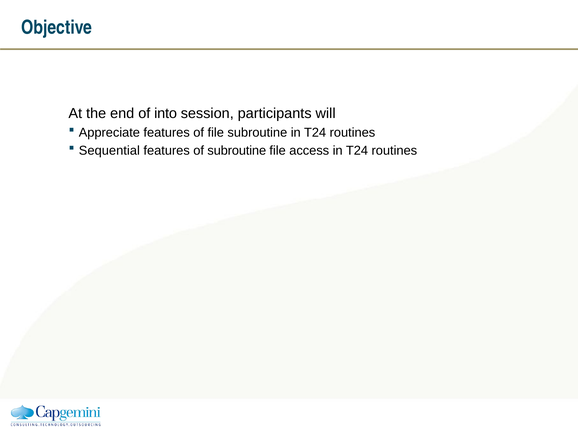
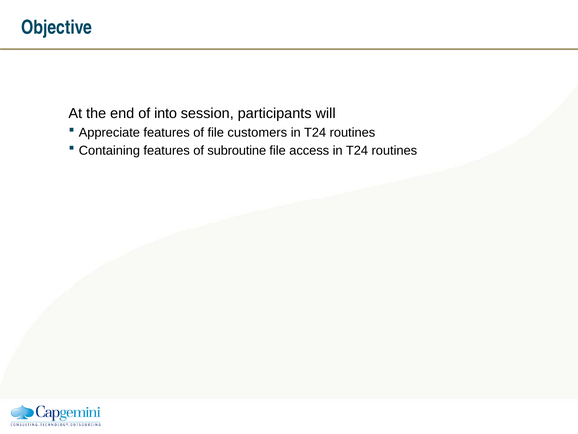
file subroutine: subroutine -> customers (257, 132)
Sequential: Sequential -> Containing (109, 150)
